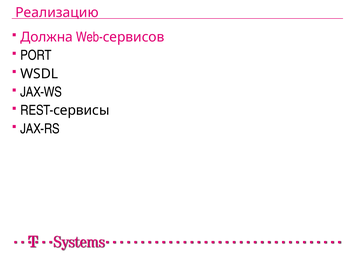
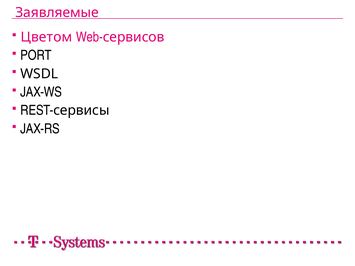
Реализацию: Реализацию -> Заявляемые (57, 13)
Должна: Должна -> Цветом (46, 37)
